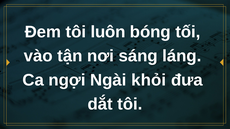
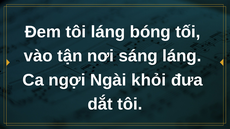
tôi luôn: luôn -> láng (108, 32)
